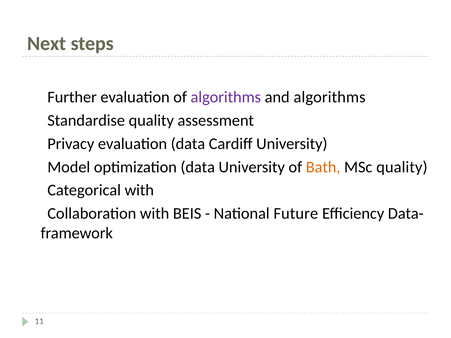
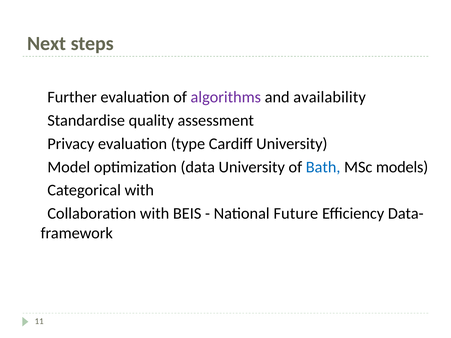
and algorithms: algorithms -> availability (330, 97)
evaluation data: data -> type (188, 144)
Bath colour: orange -> blue (323, 167)
MSc quality: quality -> models (402, 167)
